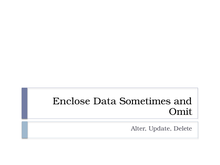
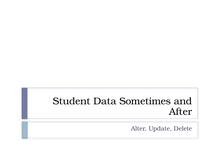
Enclose: Enclose -> Student (72, 101)
Omit: Omit -> After (181, 112)
